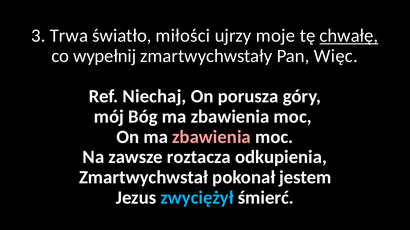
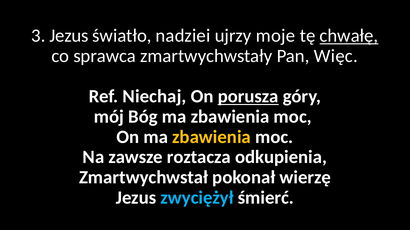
3 Trwa: Trwa -> Jezus (69, 36)
miłości: miłości -> nadziei (183, 36)
wypełnij: wypełnij -> sprawca (105, 56)
porusza underline: none -> present (248, 97)
zbawienia colour: pink -> yellow (212, 137)
jestem: jestem -> wierzę (305, 178)
